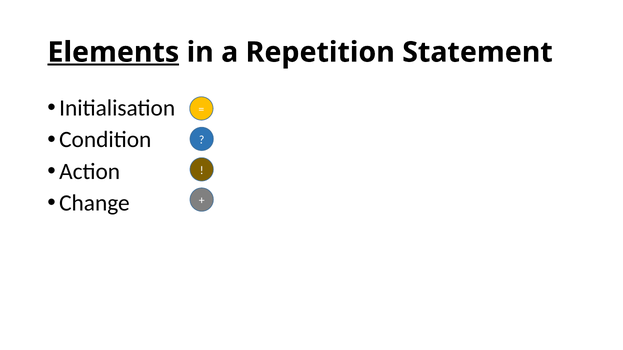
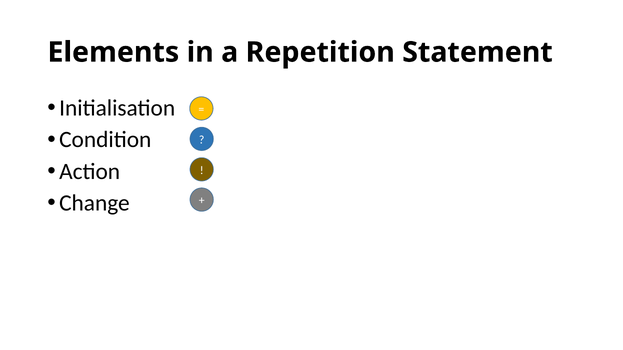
Elements underline: present -> none (113, 52)
